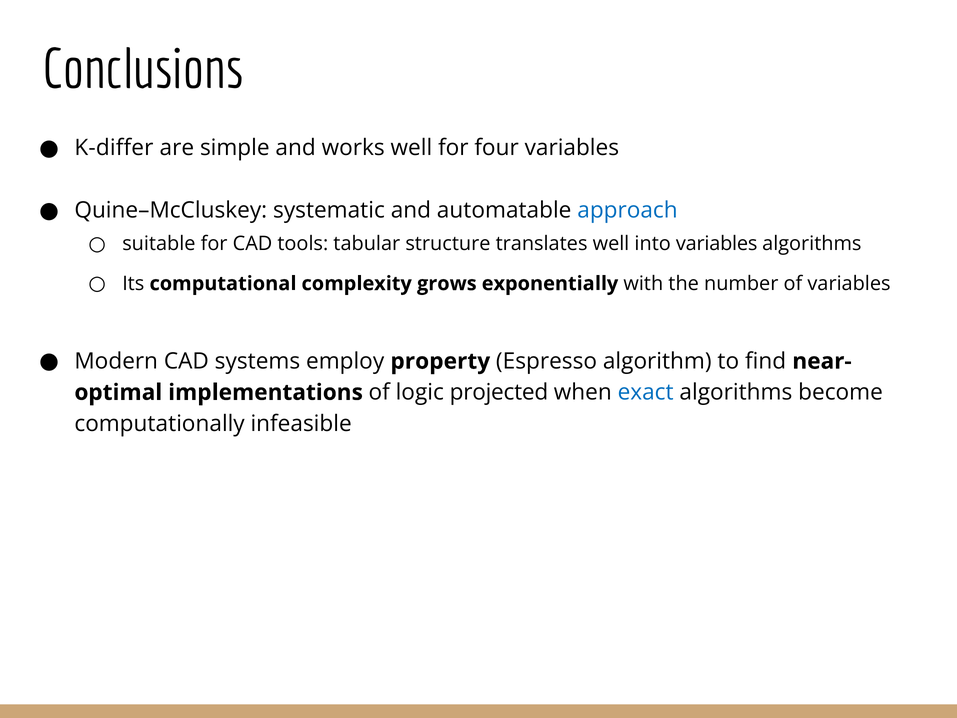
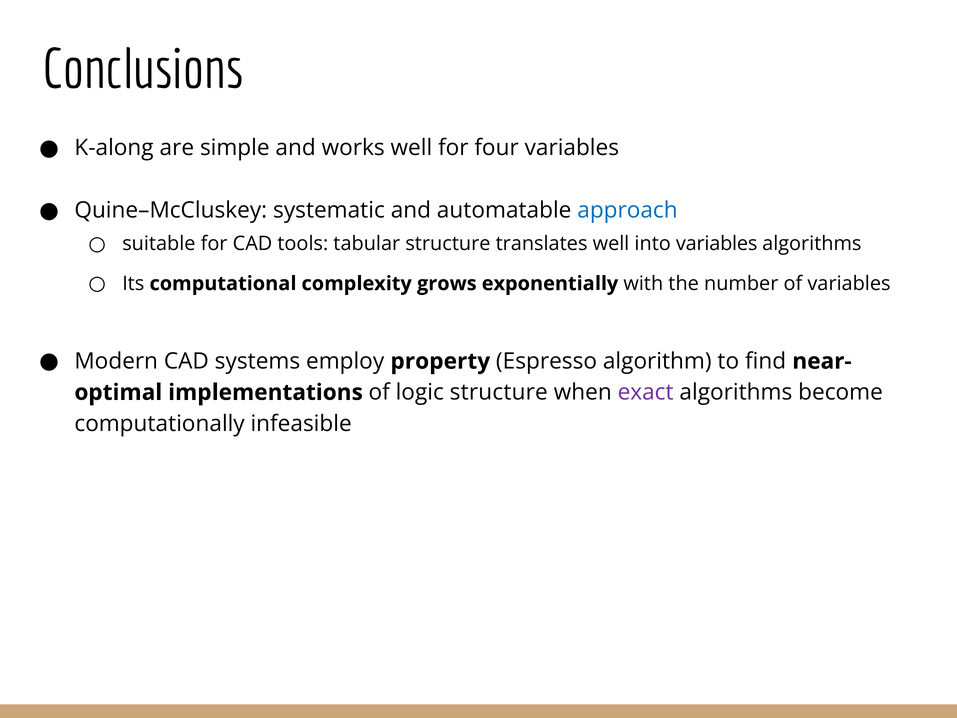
K-differ: K-differ -> K-along (114, 148)
logic projected: projected -> structure (499, 392)
exact colour: blue -> purple (646, 392)
